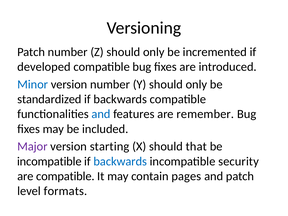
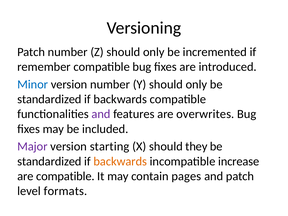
developed: developed -> remember (44, 67)
and colour: blue -> purple (101, 114)
remember: remember -> overwrites (205, 114)
that: that -> they (196, 146)
incompatible: incompatible -> standardized (49, 161)
backwards colour: blue -> orange (120, 161)
security: security -> increase (239, 161)
